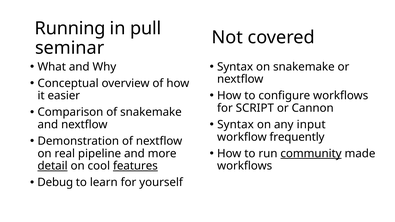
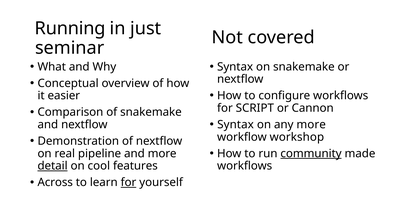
pull: pull -> just (146, 28)
any input: input -> more (311, 125)
frequently: frequently -> workshop (297, 137)
features underline: present -> none (135, 166)
Debug: Debug -> Across (55, 183)
for underline: none -> present (128, 183)
